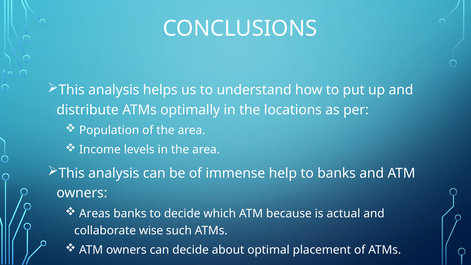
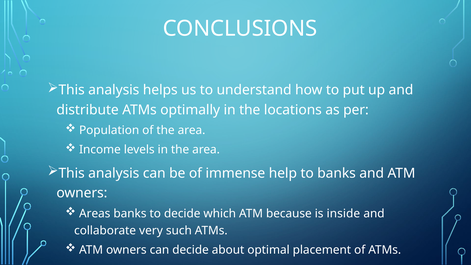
actual: actual -> inside (343, 213)
wise: wise -> very (151, 230)
